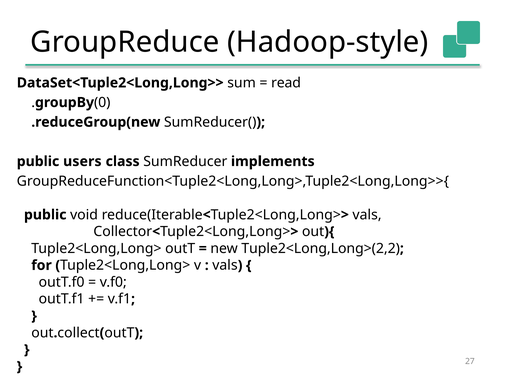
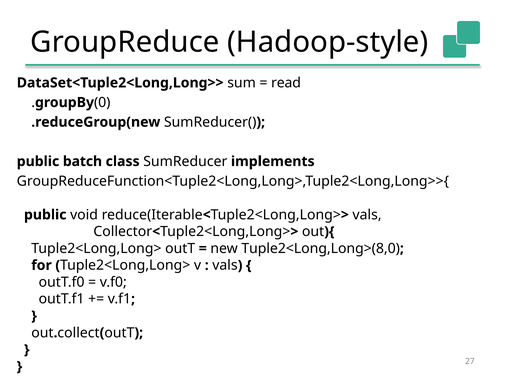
users: users -> batch (82, 161)
Tuple2<Long,Long>(2,2: Tuple2<Long,Long>(2,2 -> Tuple2<Long,Long>(8,0 (321, 248)
